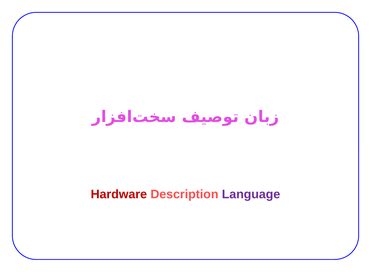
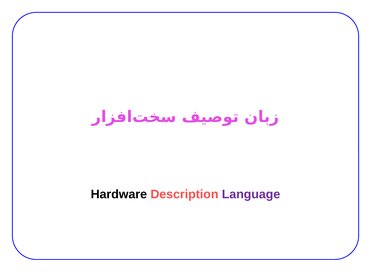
Hardware colour: red -> black (119, 195)
